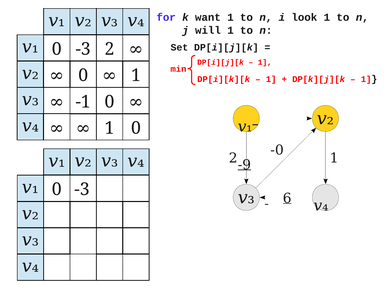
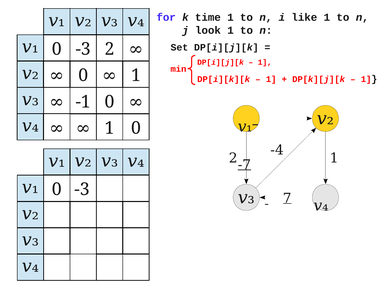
want: want -> time (208, 17)
look: look -> like (304, 17)
will: will -> look (208, 30)
-0: -0 -> -4 (277, 151)
-9: -9 -> -7 (244, 165)
6: 6 -> 7 (287, 199)
